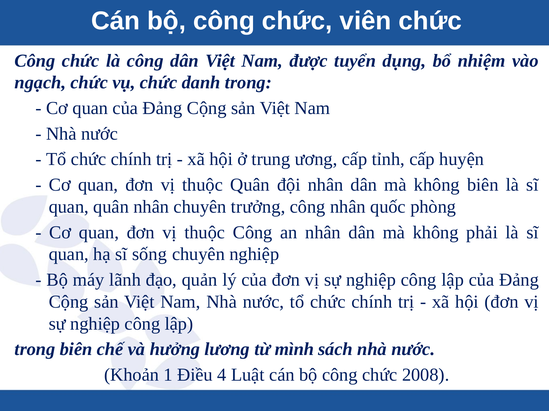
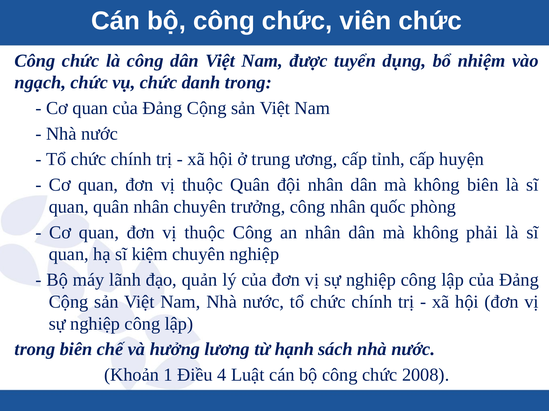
sống: sống -> kiệm (150, 255)
mình: mình -> hạnh (294, 350)
